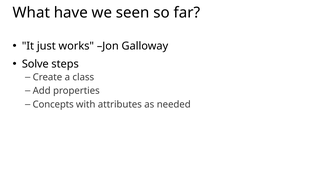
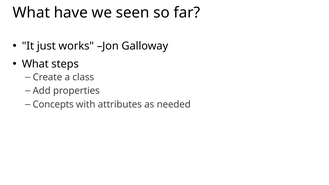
Solve: Solve -> What (35, 64)
